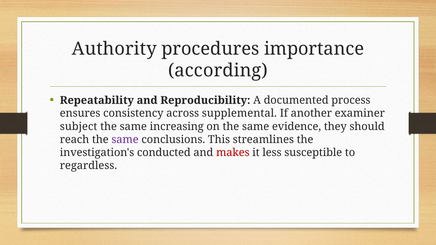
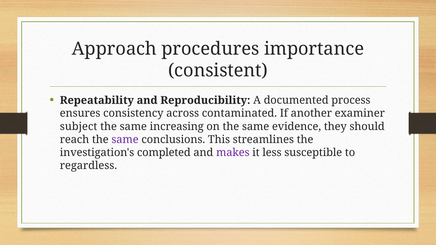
Authority: Authority -> Approach (114, 49)
according: according -> consistent (218, 71)
supplemental: supplemental -> contaminated (239, 113)
conducted: conducted -> completed (164, 153)
makes colour: red -> purple (233, 153)
